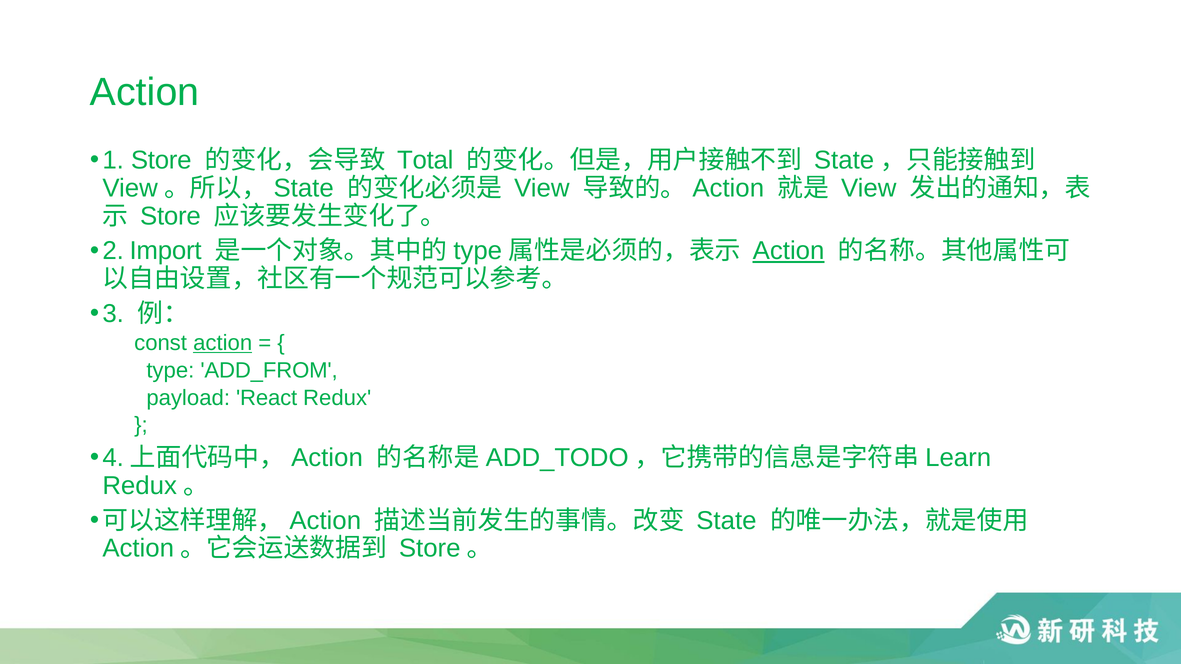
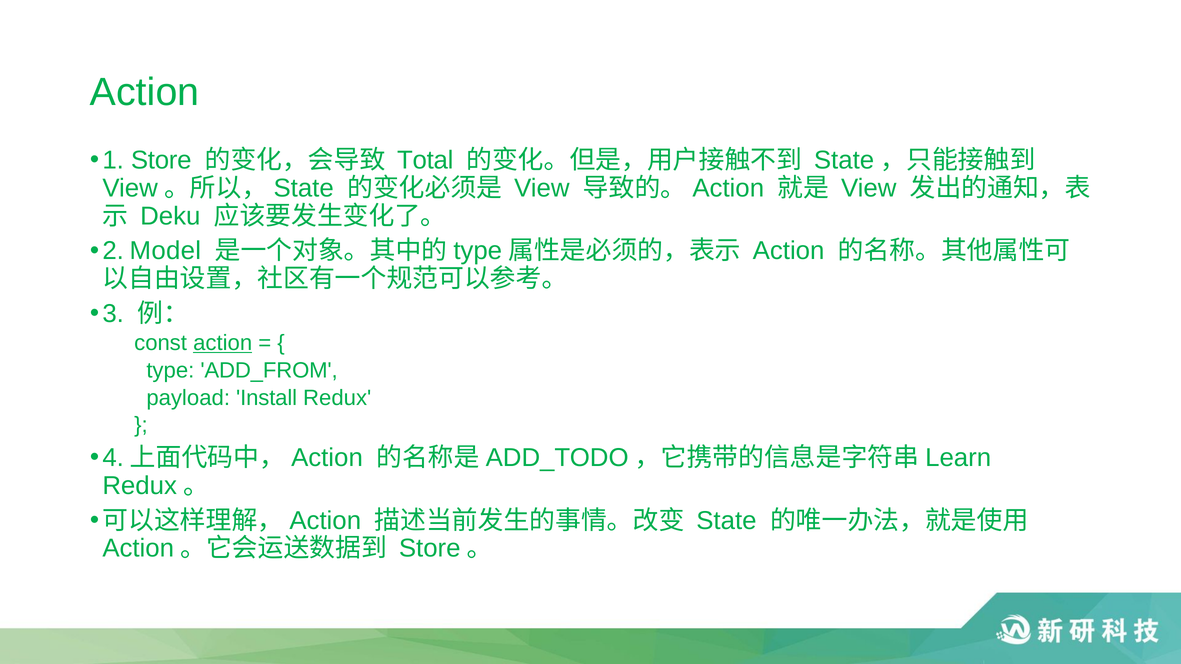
Store: Store -> Deku (170, 216)
Import: Import -> Model (165, 251)
Action underline: present -> none (789, 251)
React: React -> Install (267, 398)
